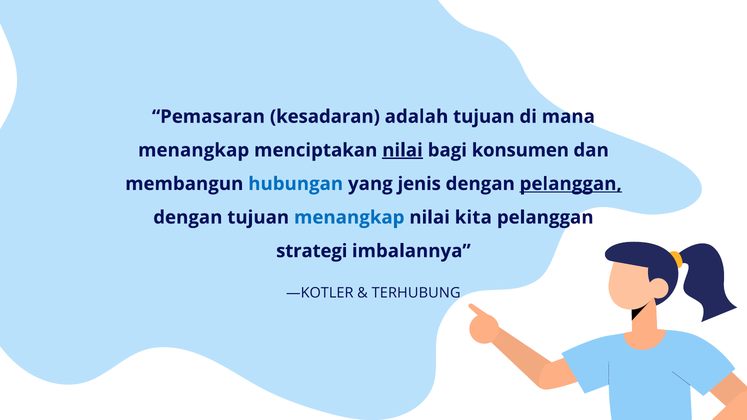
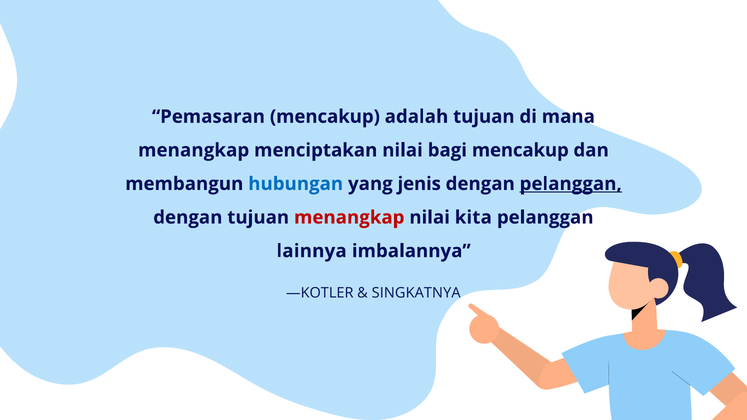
Pemasaran kesadaran: kesadaran -> mencakup (325, 117)
nilai underline: present -> none (402, 150)
bagi konsumen: konsumen -> mencakup (520, 150)
menangkap colour: blue -> red (349, 218)
strategi: strategi -> lainnya (312, 251)
TERHUBUNG: TERHUBUNG -> SINGKATNYA (416, 293)
